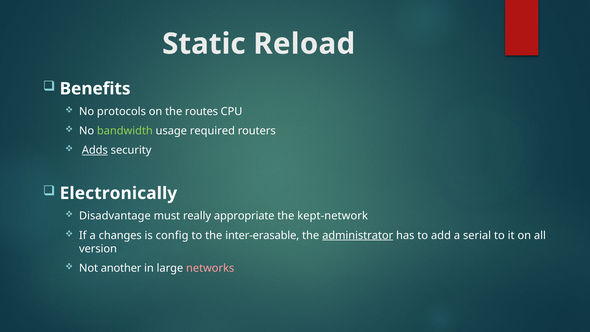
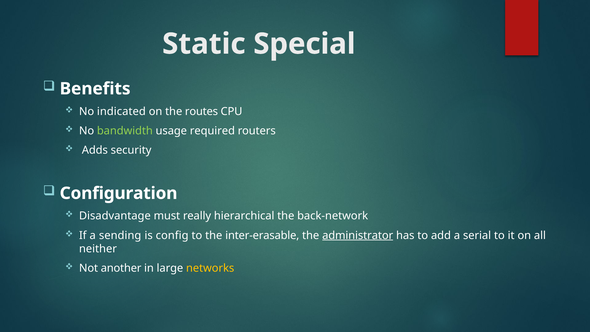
Reload: Reload -> Special (304, 44)
protocols: protocols -> indicated (121, 111)
Adds underline: present -> none (95, 150)
Electronically: Electronically -> Configuration (119, 193)
appropriate: appropriate -> hierarchical (244, 216)
kept-network: kept-network -> back-network (333, 216)
changes: changes -> sending (120, 235)
version: version -> neither (98, 249)
networks colour: pink -> yellow (210, 268)
